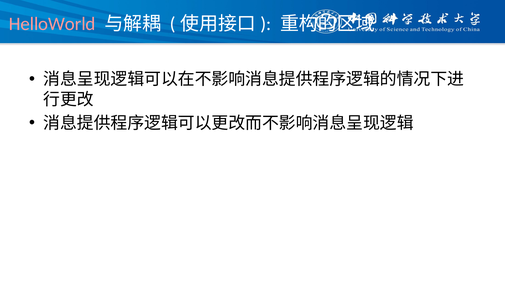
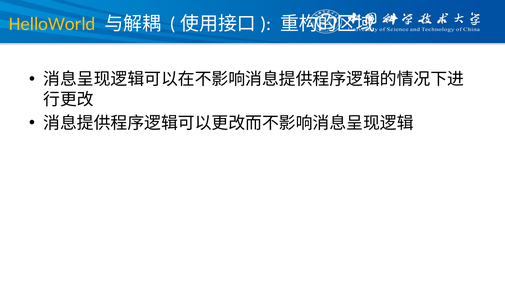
HelloWorld colour: pink -> yellow (52, 24)
